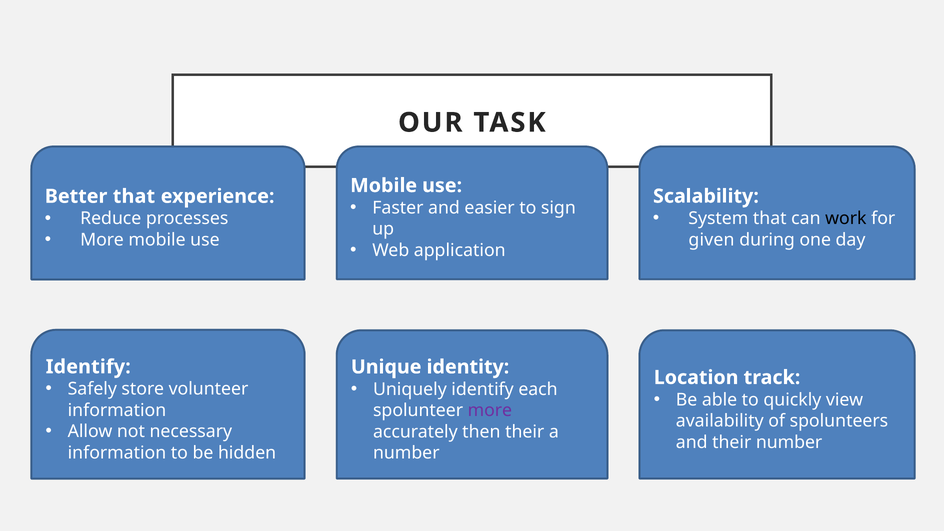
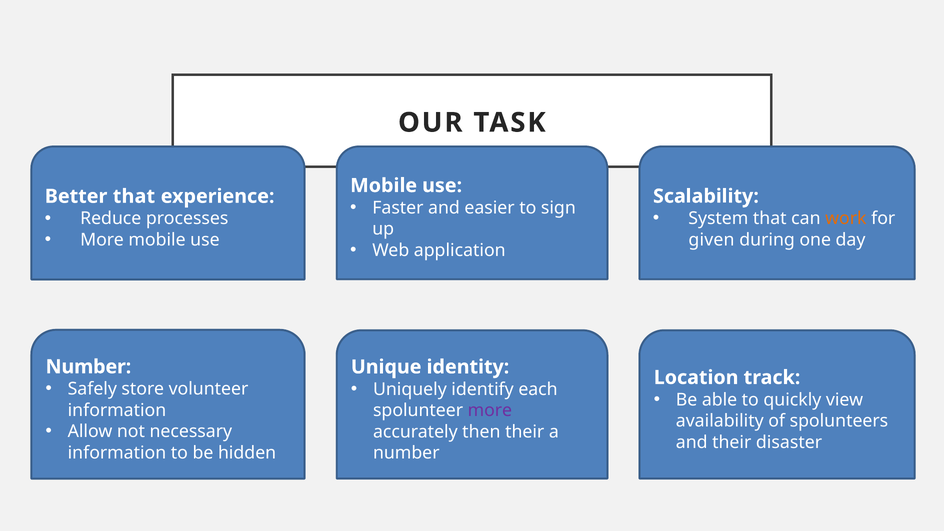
work colour: black -> orange (846, 219)
Identify: Identify -> Number (88, 367)
their number: number -> disaster (789, 442)
